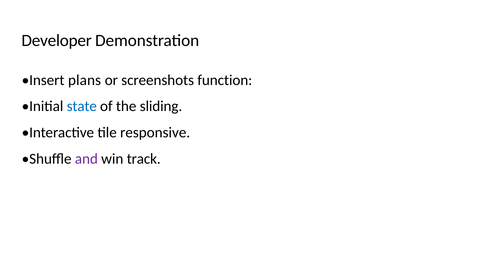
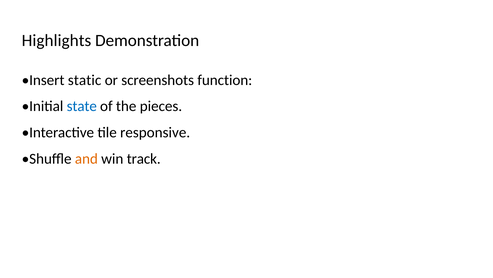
Developer: Developer -> Highlights (56, 40)
plans: plans -> static (85, 80)
sliding: sliding -> pieces (161, 106)
and colour: purple -> orange (86, 158)
